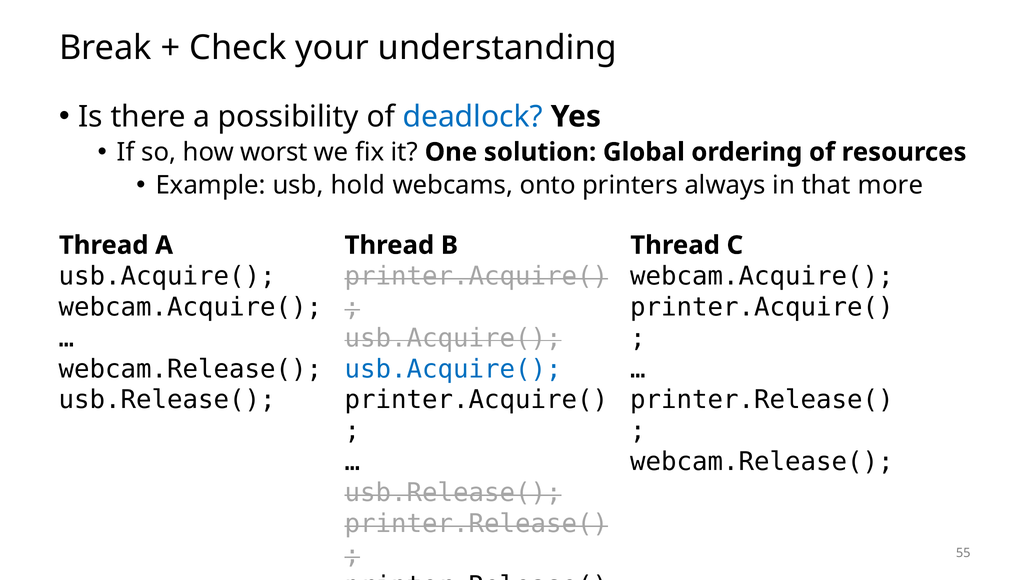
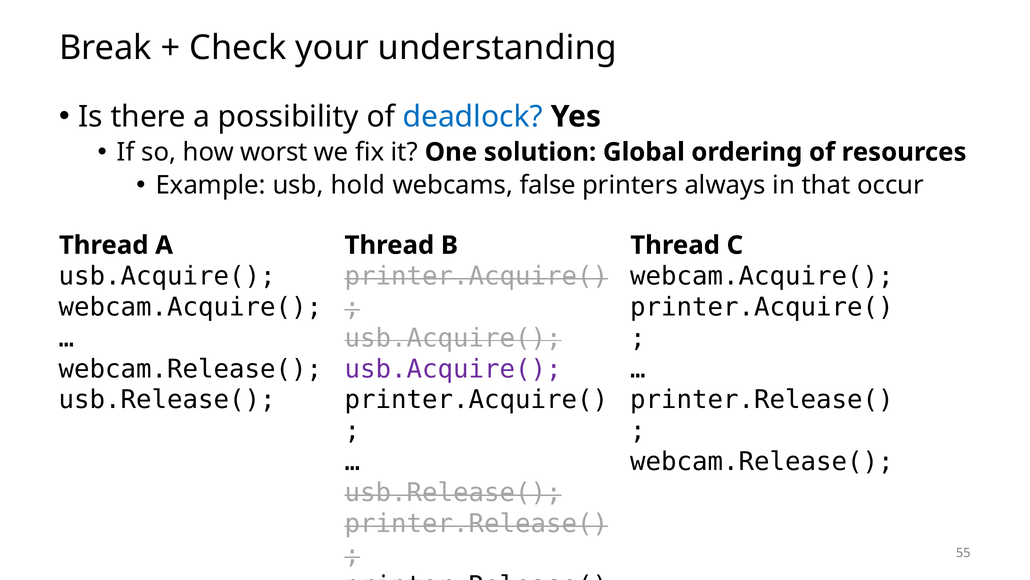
onto: onto -> false (548, 185)
more: more -> occur (891, 185)
usb.Acquire( colour: blue -> purple (453, 369)
